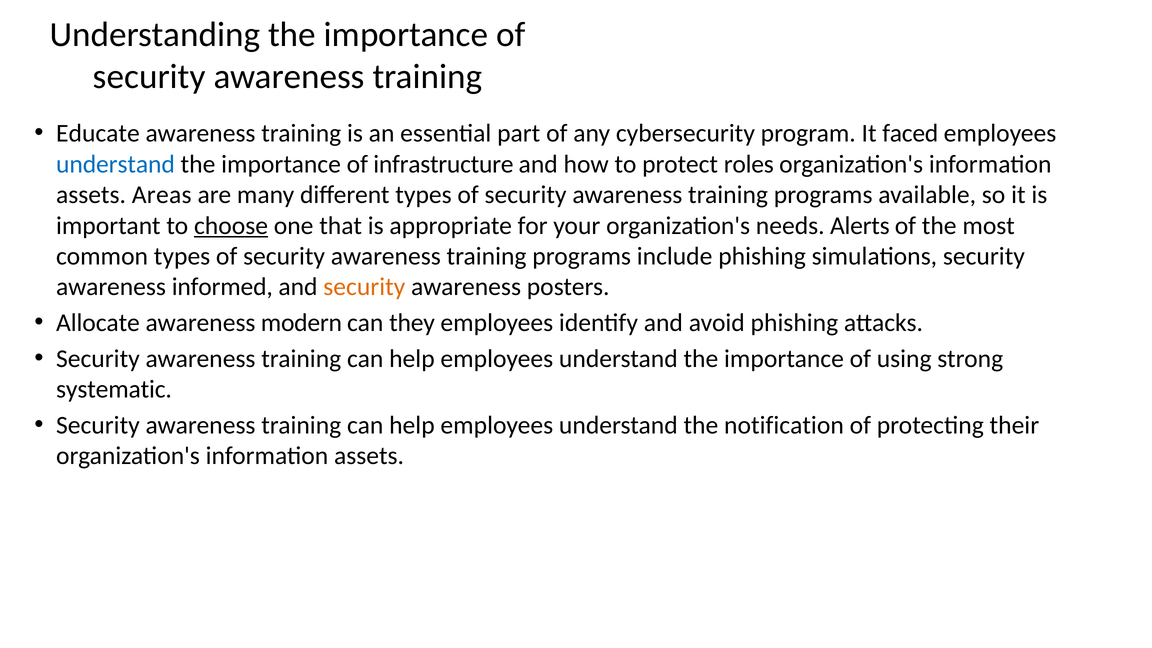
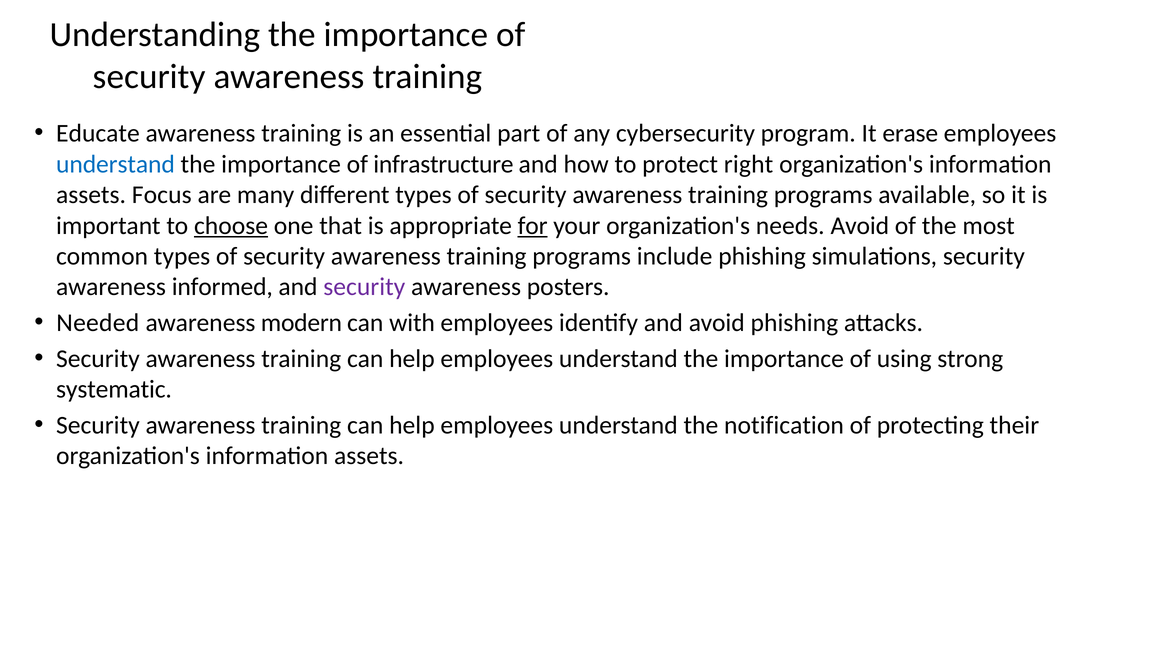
faced: faced -> erase (910, 133)
roles: roles -> right (749, 164)
Areas: Areas -> Focus (162, 195)
for underline: none -> present (533, 226)
needs Alerts: Alerts -> Avoid (860, 226)
security colour: orange -> purple (364, 287)
Allocate: Allocate -> Needed (98, 323)
they: they -> with (412, 323)
